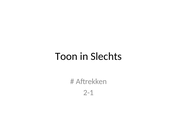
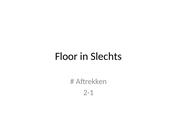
Toon: Toon -> Floor (66, 56)
